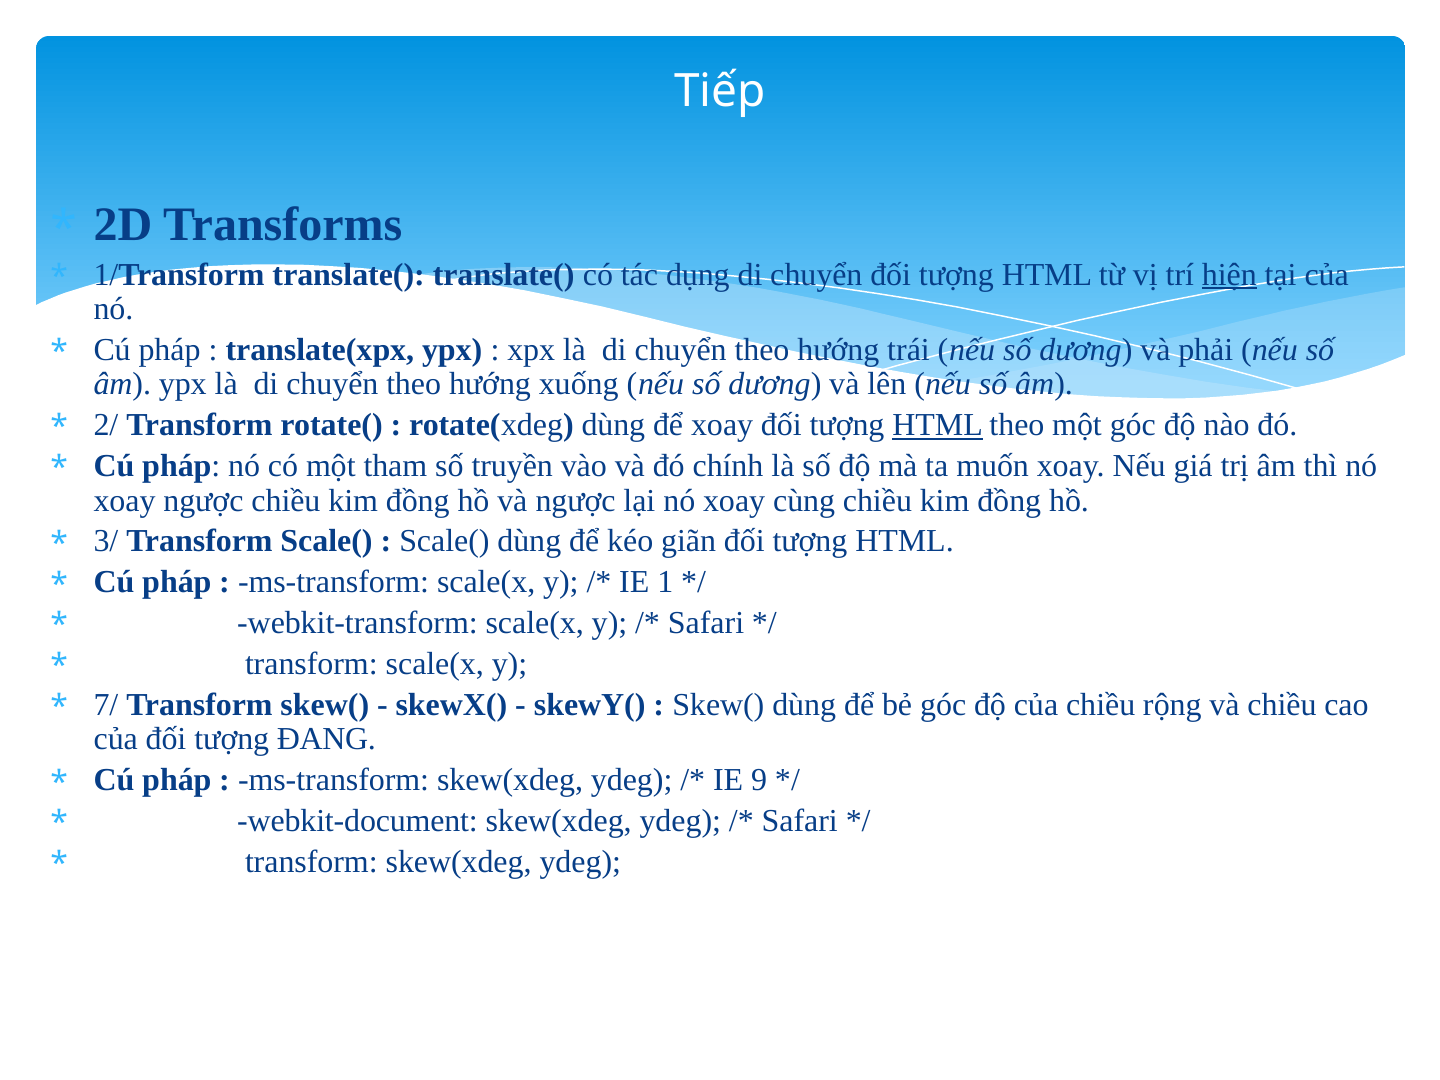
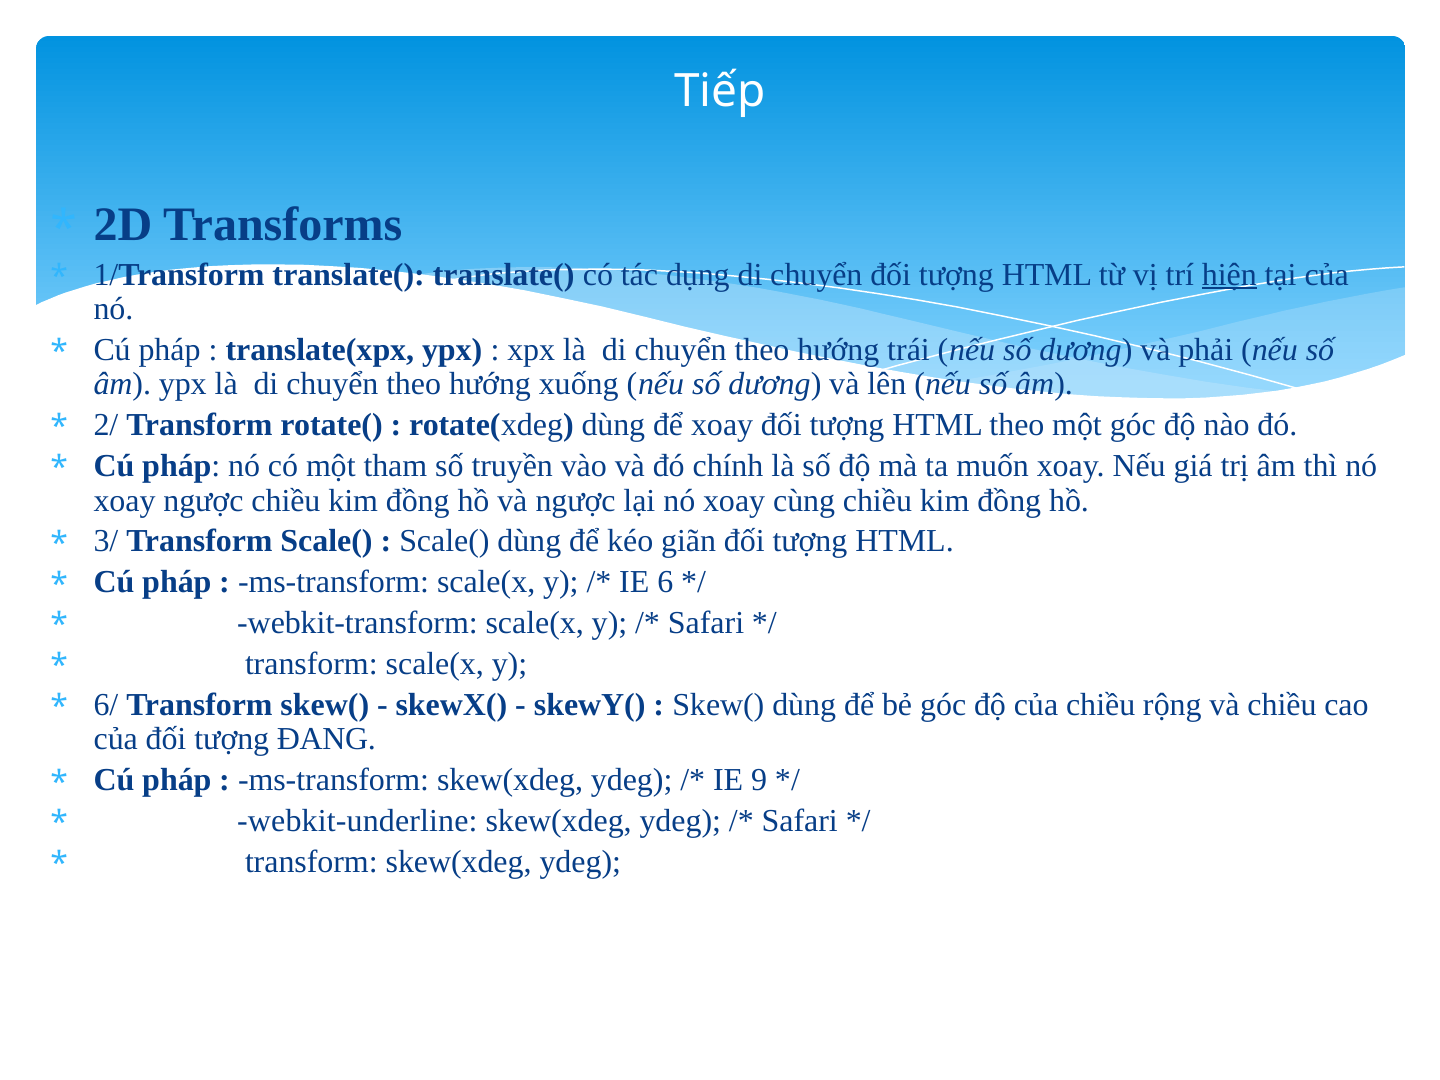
HTML underline: present -> none (938, 425)
1: 1 -> 6 (665, 582)
7/: 7/ -> 6/ (106, 705)
webkit-document: webkit-document -> webkit-underline (357, 821)
